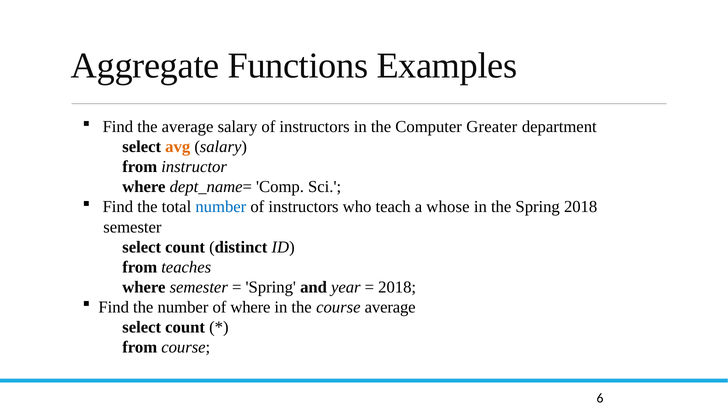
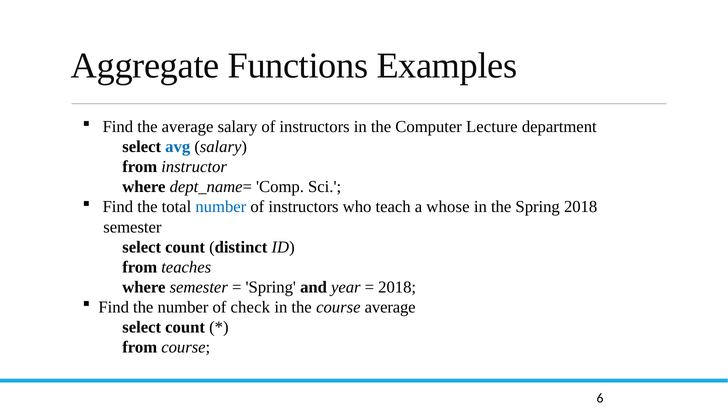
Greater: Greater -> Lecture (492, 127)
avg colour: orange -> blue (178, 147)
of where: where -> check (250, 307)
